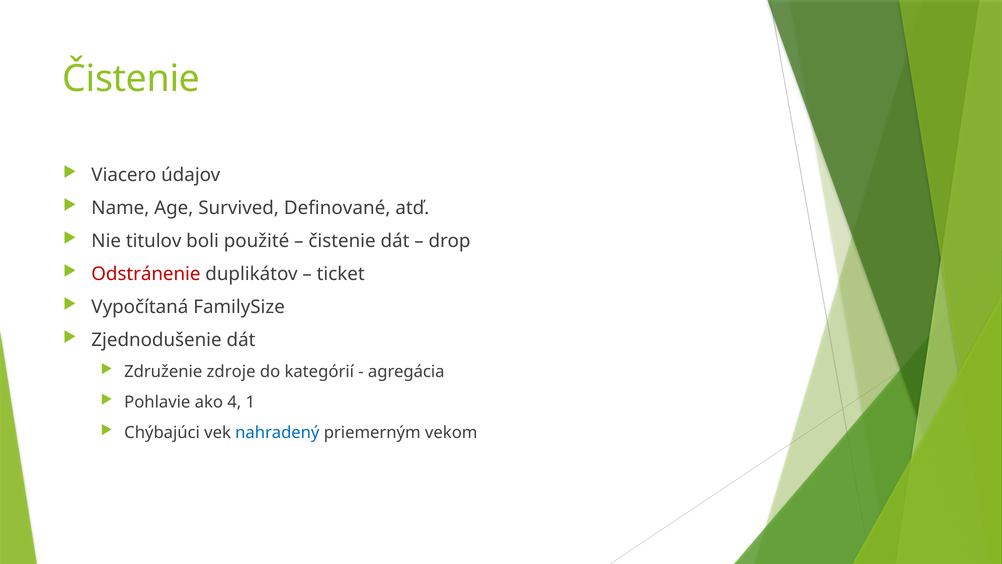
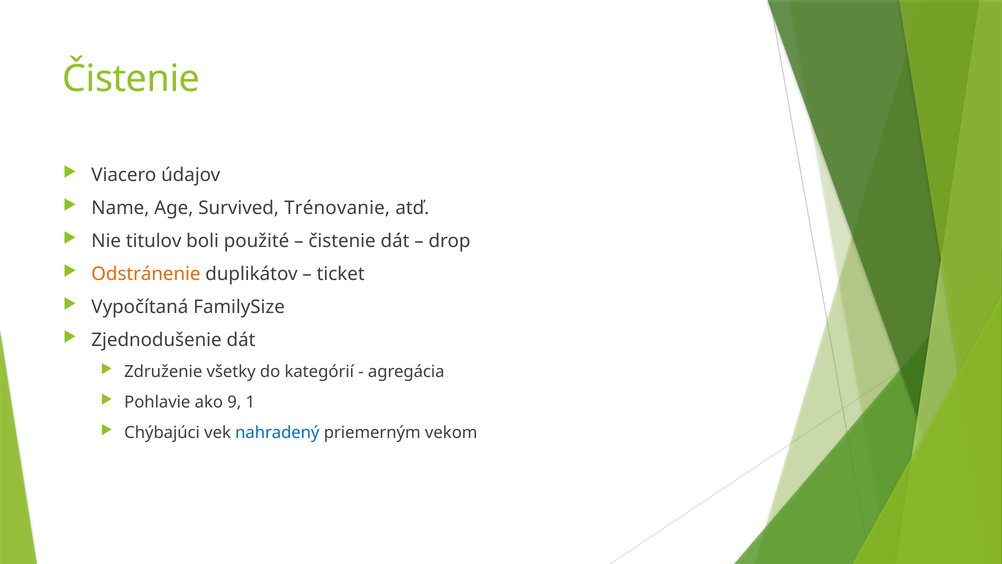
Definované: Definované -> Trénovanie (337, 208)
Odstránenie colour: red -> orange (146, 274)
zdroje: zdroje -> všetky (231, 372)
4: 4 -> 9 (234, 402)
